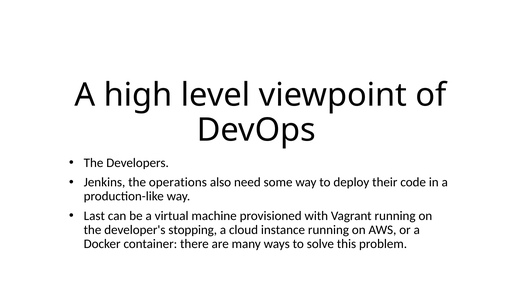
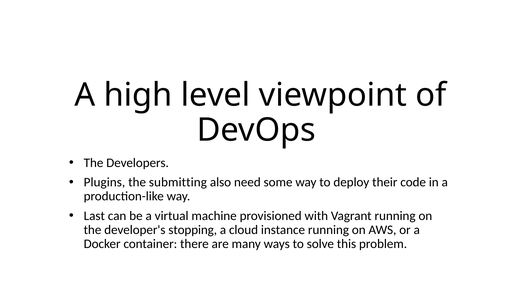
Jenkins: Jenkins -> Plugins (104, 182)
operations: operations -> submitting (178, 182)
